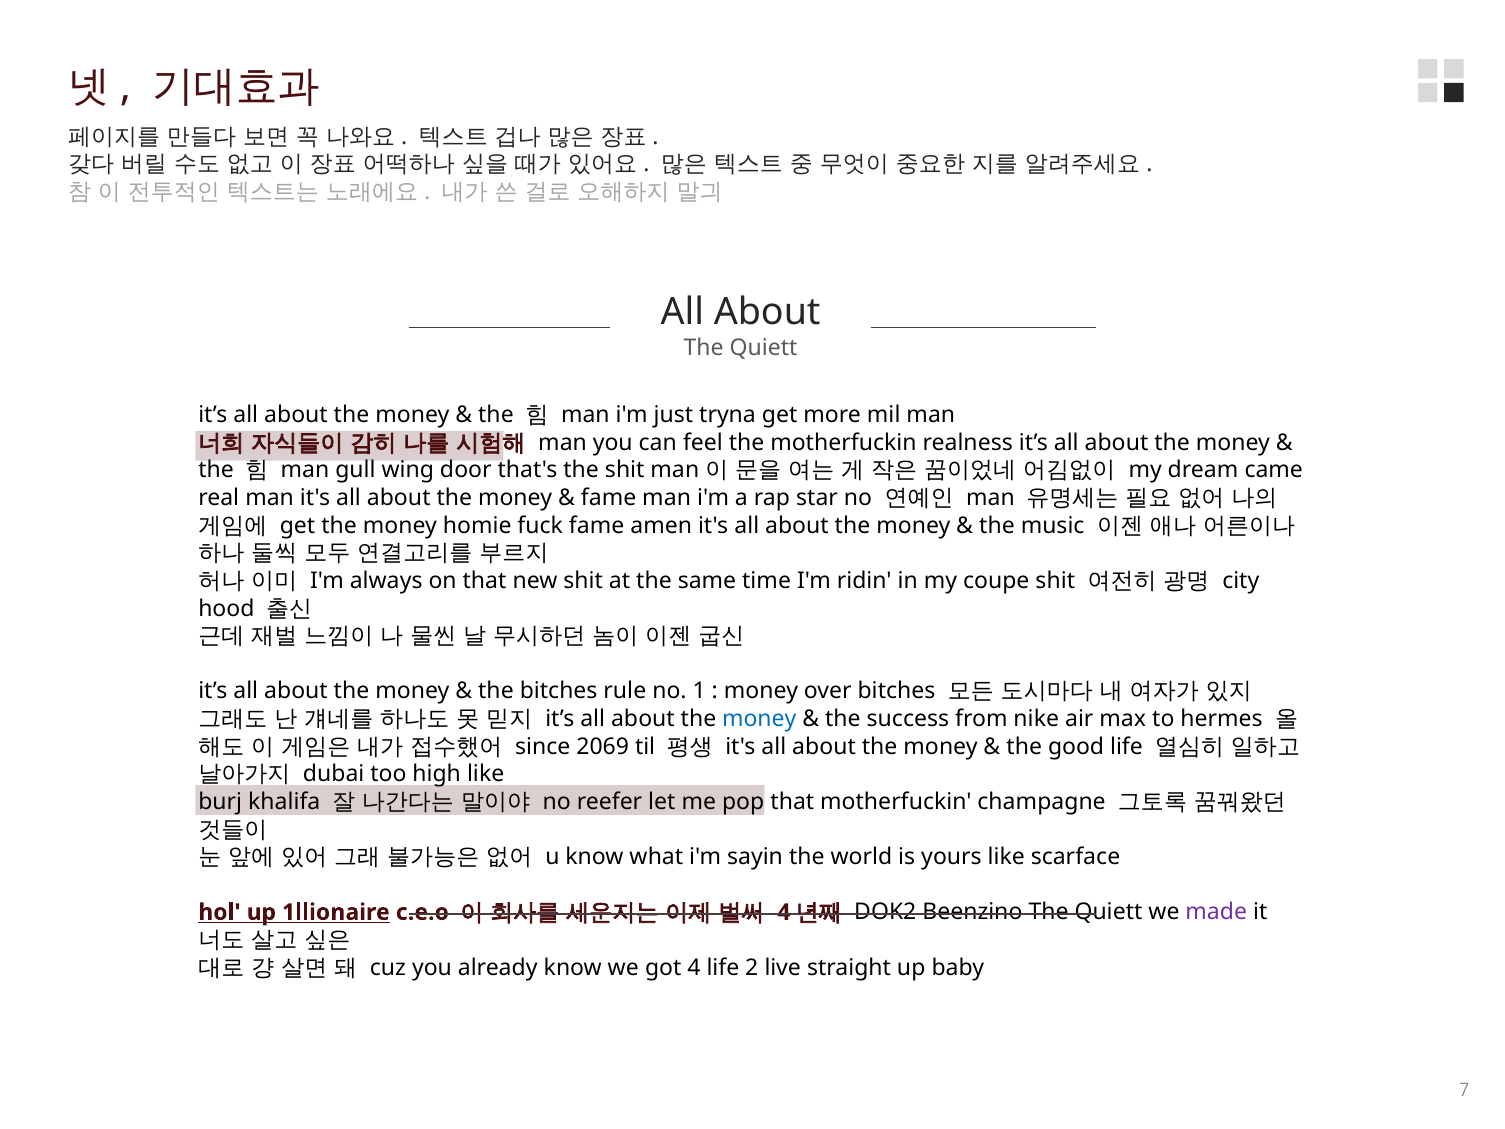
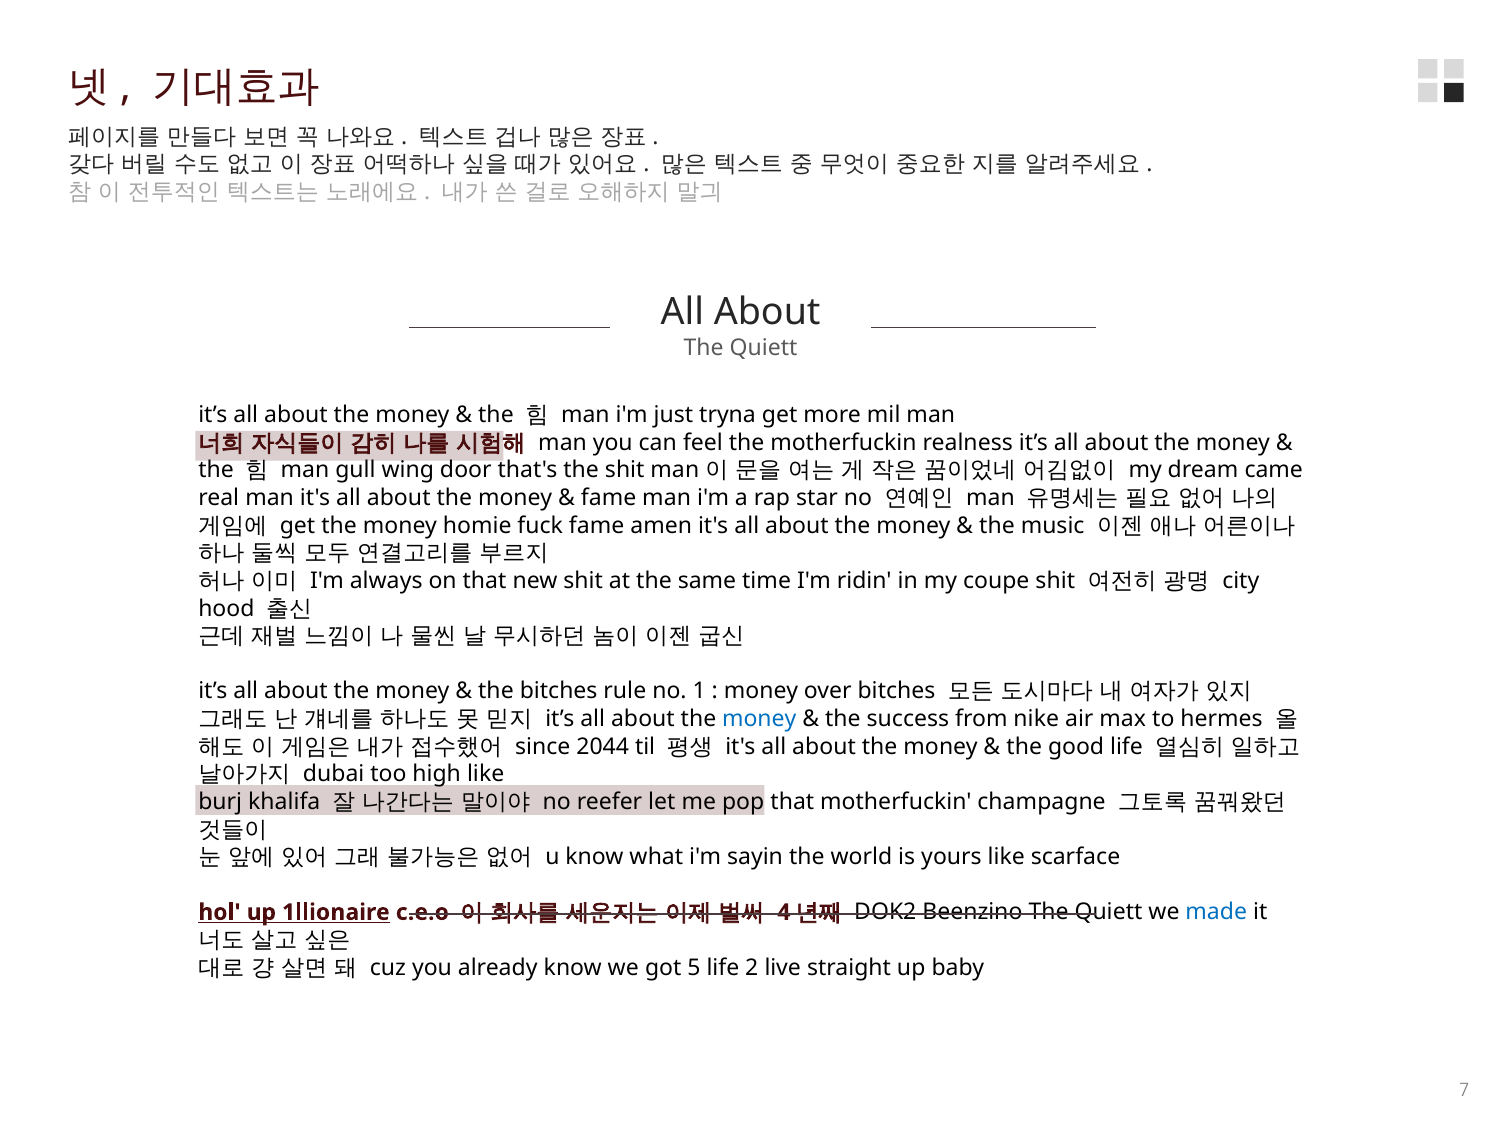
2069: 2069 -> 2044 (603, 746)
made colour: purple -> blue (1216, 912)
got 4: 4 -> 5 (694, 967)
